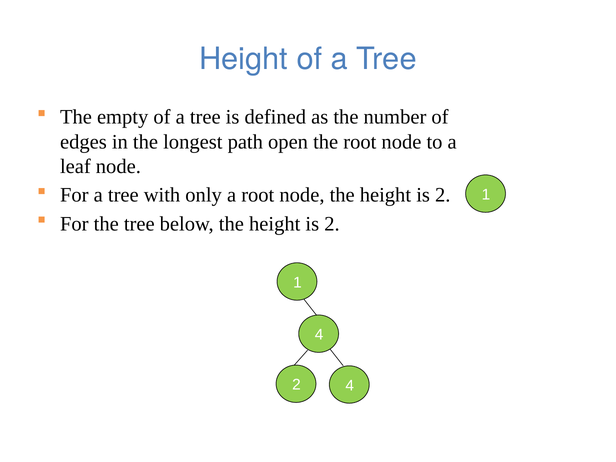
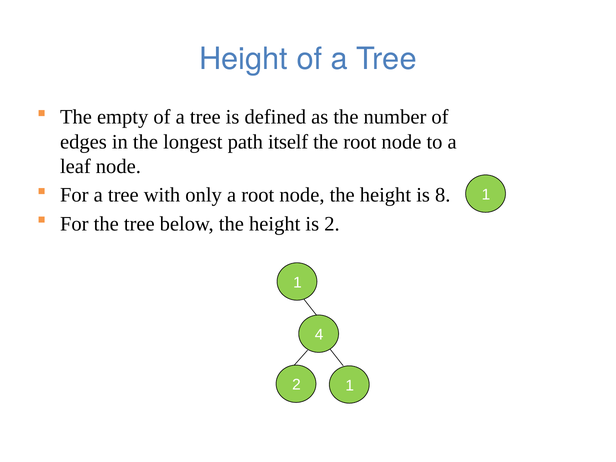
open: open -> itself (288, 142)
2: 2 -> 8 (443, 195)
4: 4 -> 1 (350, 386)
